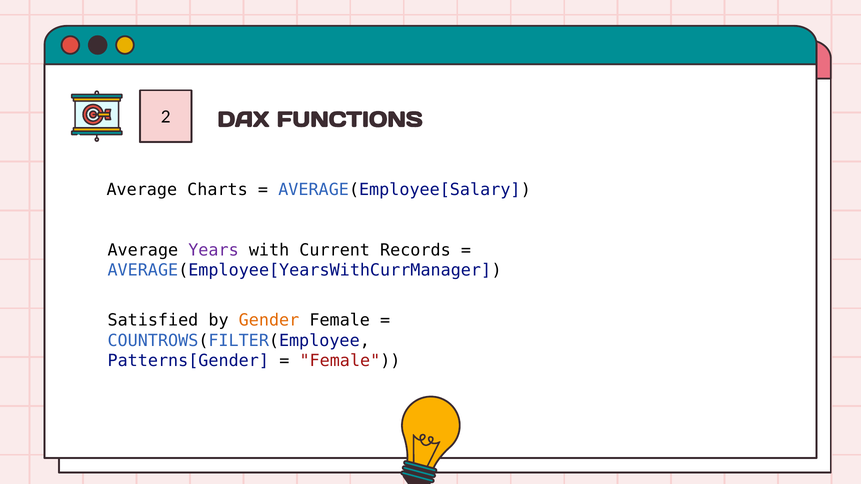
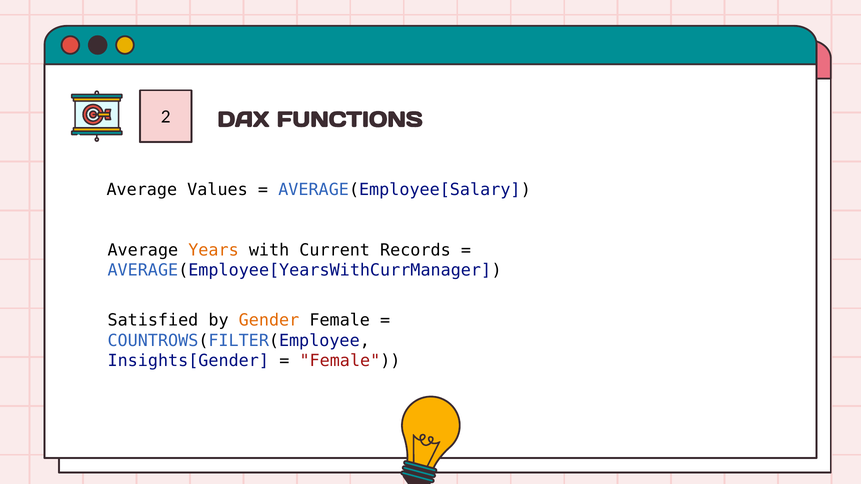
Charts: Charts -> Values (218, 190)
Years colour: purple -> orange (213, 250)
Patterns[Gender: Patterns[Gender -> Insights[Gender (188, 361)
